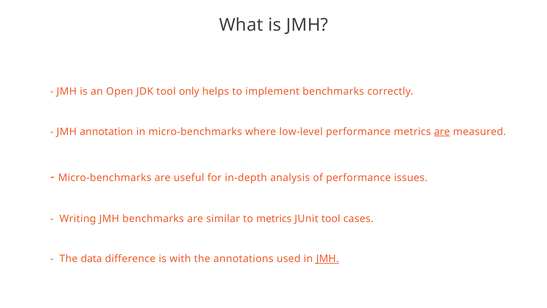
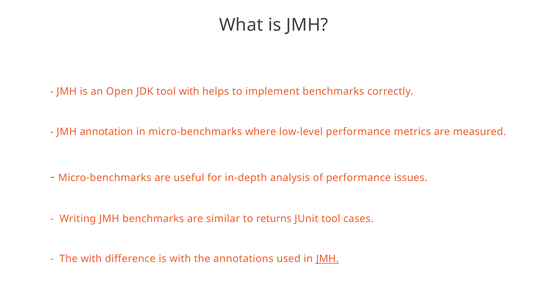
tool only: only -> with (189, 91)
are underline: present -> none (442, 132)
to metrics: metrics -> returns (274, 218)
The data: data -> with (91, 259)
